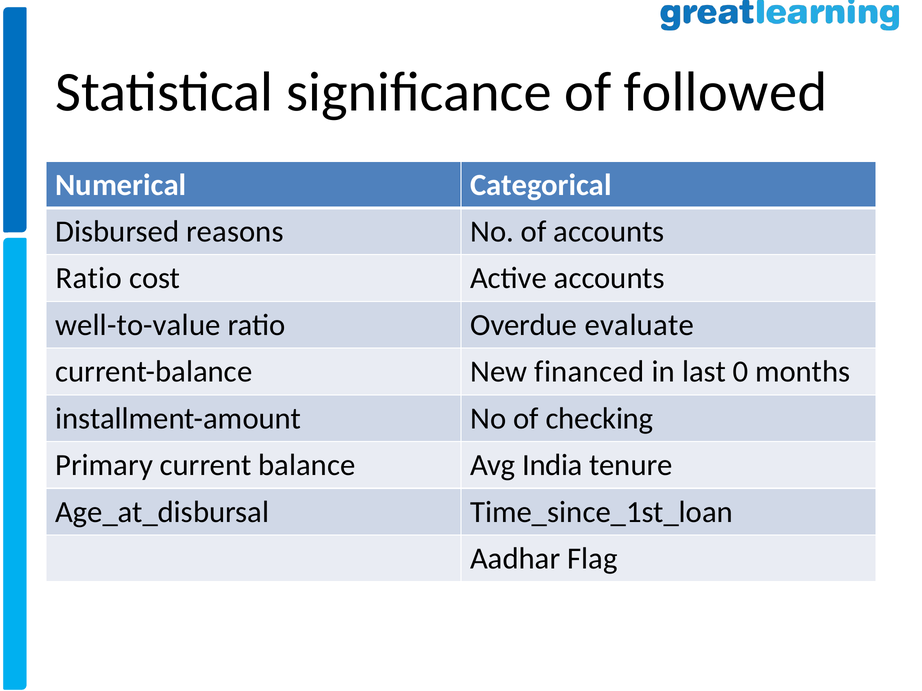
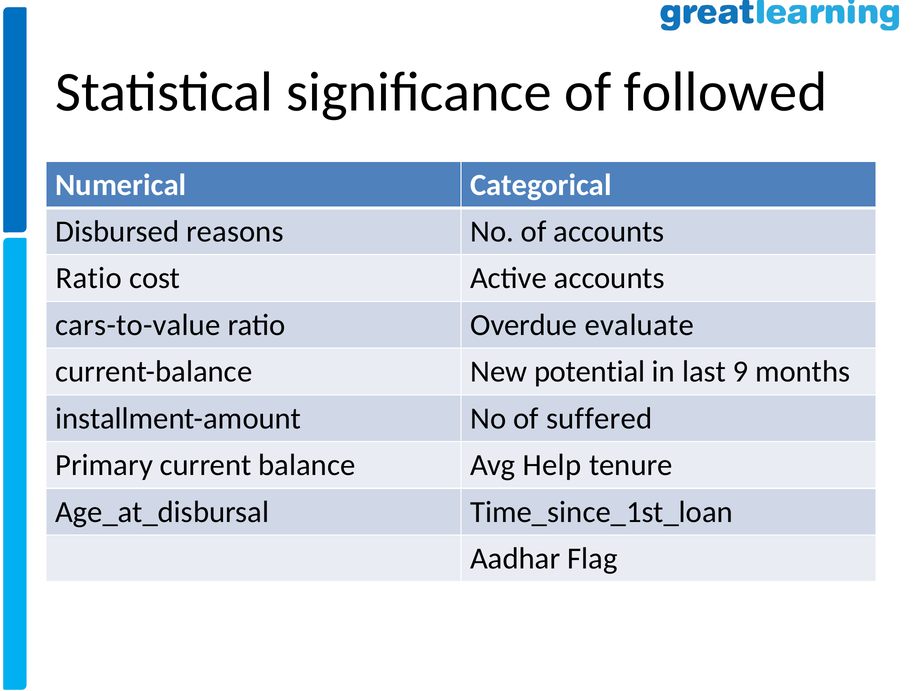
well-to-value: well-to-value -> cars-to-value (138, 325)
financed: financed -> potential (590, 372)
0: 0 -> 9 (740, 372)
checking: checking -> suffered (599, 419)
India: India -> Help (552, 466)
